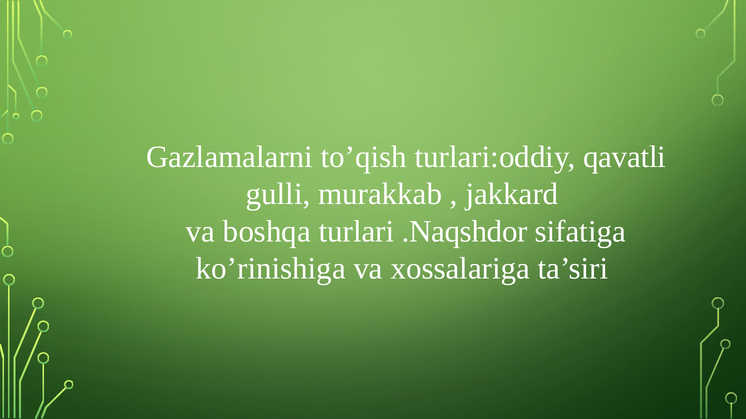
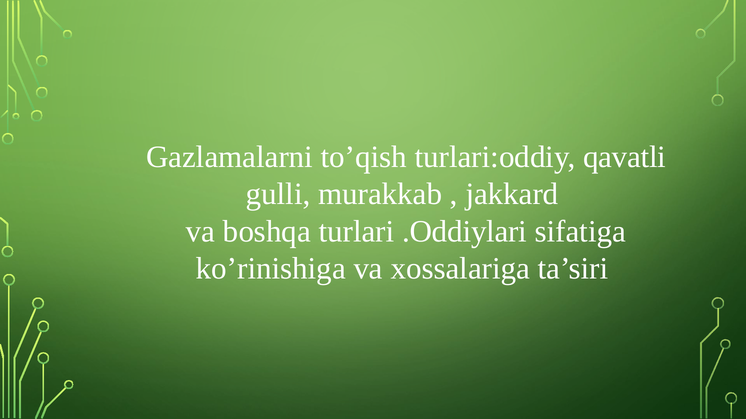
.Naqshdor: .Naqshdor -> .Oddiylari (465, 232)
